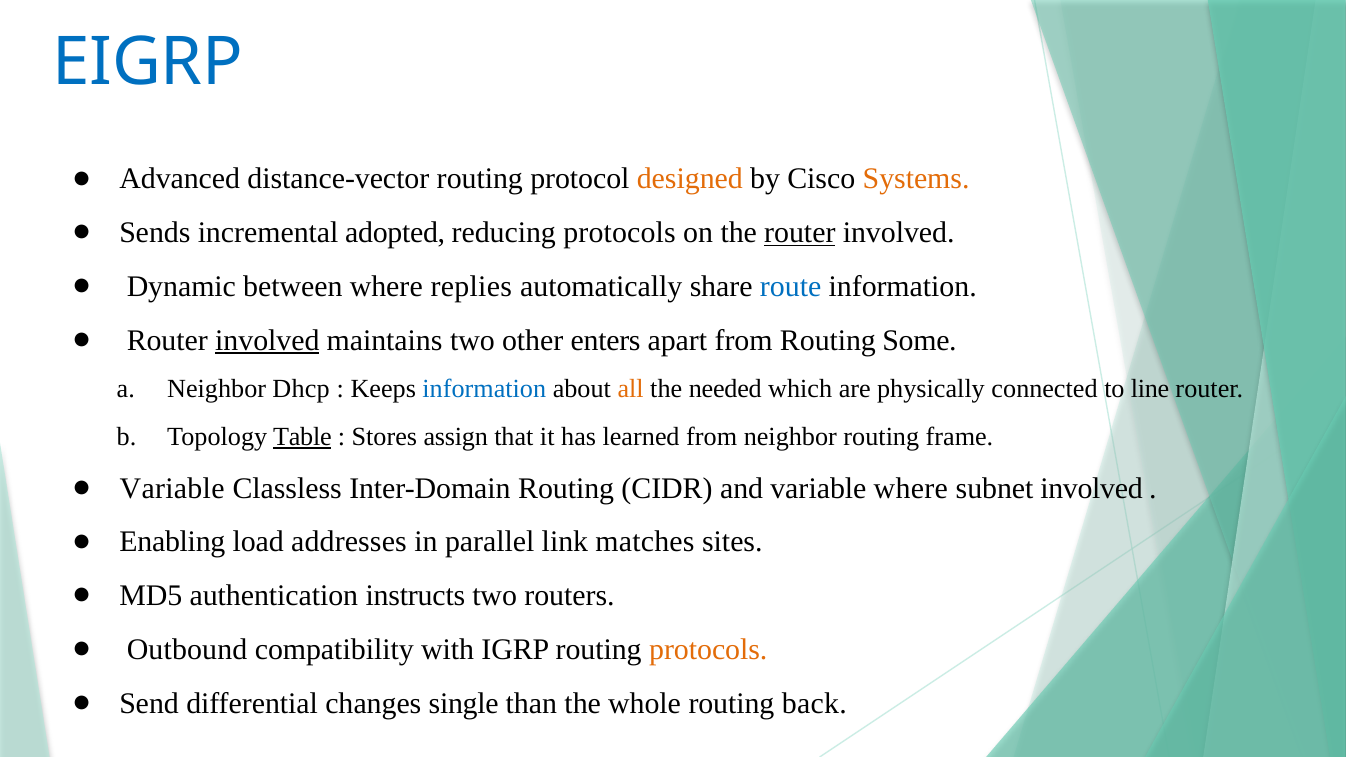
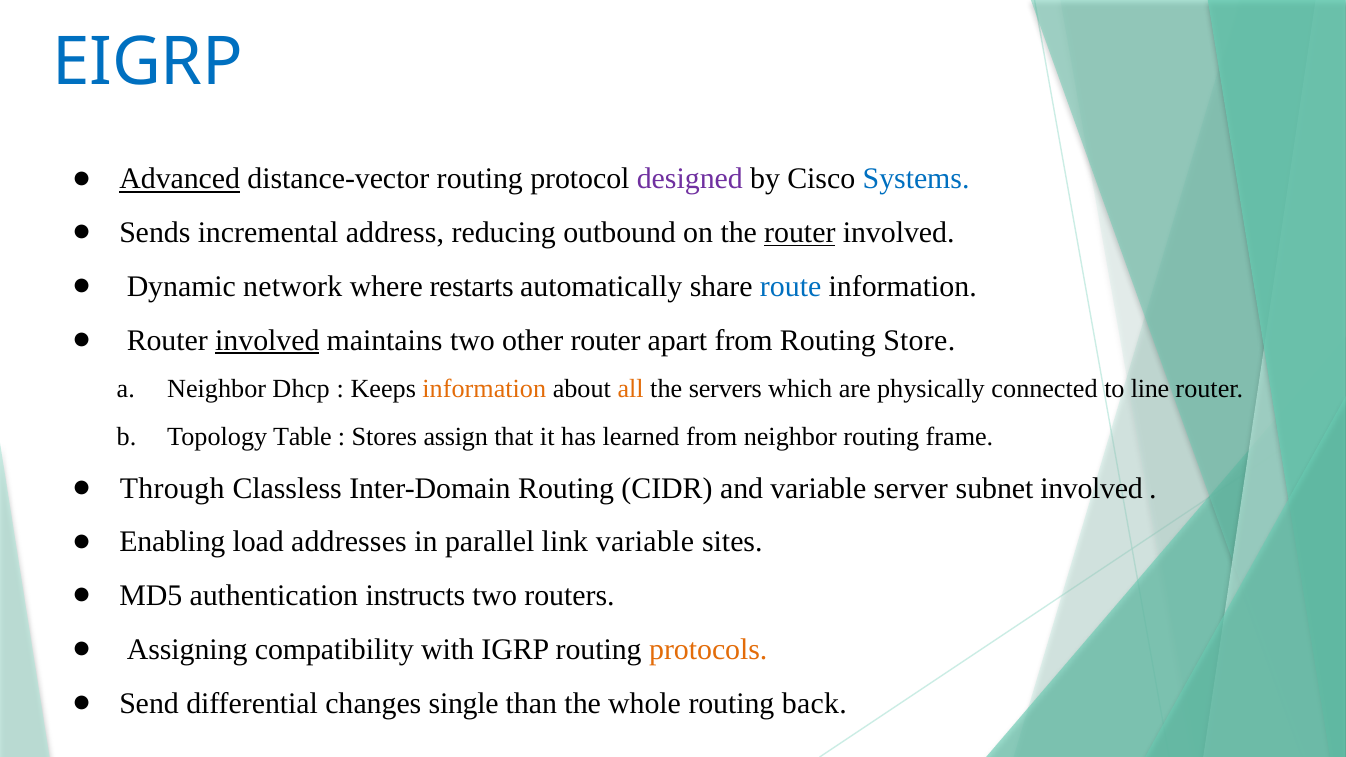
Advanced underline: none -> present (180, 179)
designed colour: orange -> purple (690, 179)
Systems colour: orange -> blue (916, 179)
adopted: adopted -> address (395, 233)
reducing protocols: protocols -> outbound (620, 233)
between: between -> network (293, 287)
replies: replies -> restarts (472, 287)
other enters: enters -> router (606, 340)
Some: Some -> Store (919, 340)
information colour: blue -> orange (484, 389)
needed: needed -> servers (725, 389)
Table underline: present -> none (302, 437)
Variable: Variable -> Through (172, 488)
variable where: where -> server (911, 488)
link matches: matches -> variable (645, 542)
Outbound: Outbound -> Assigning (187, 650)
